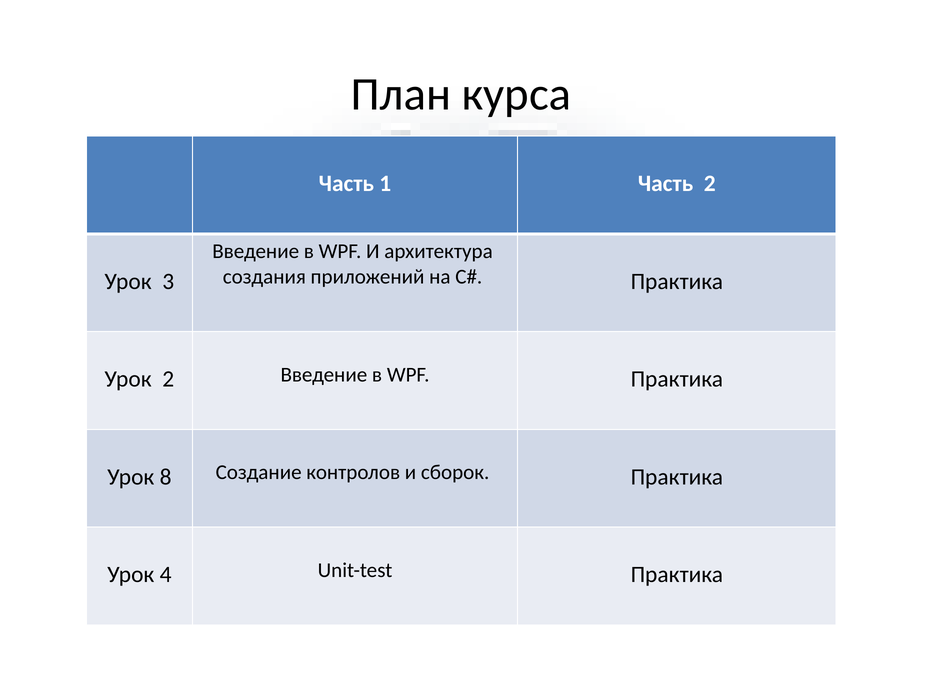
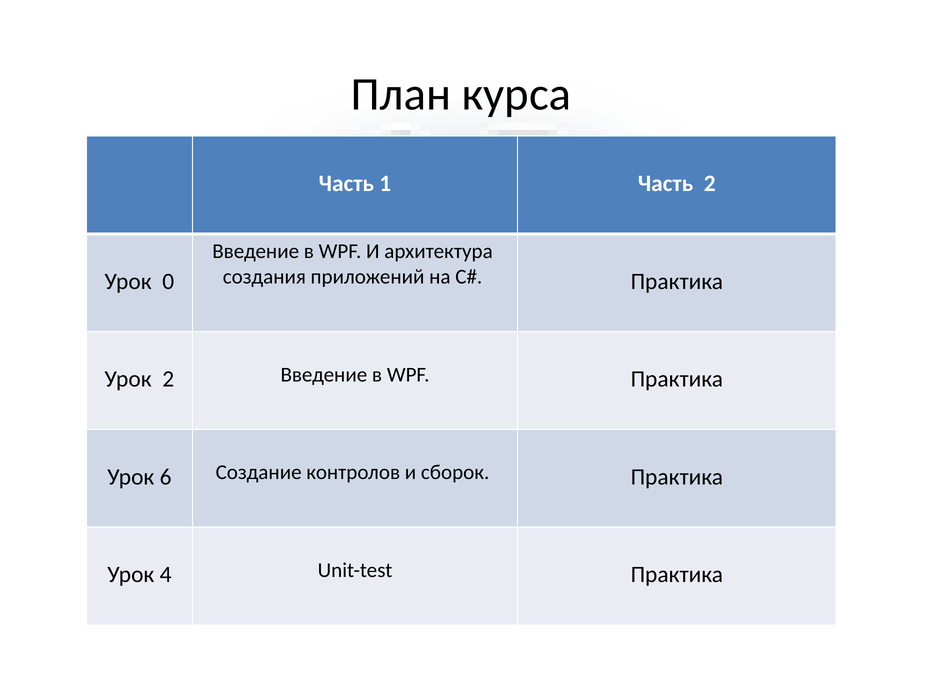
3: 3 -> 0 (168, 281)
8: 8 -> 6 (166, 477)
